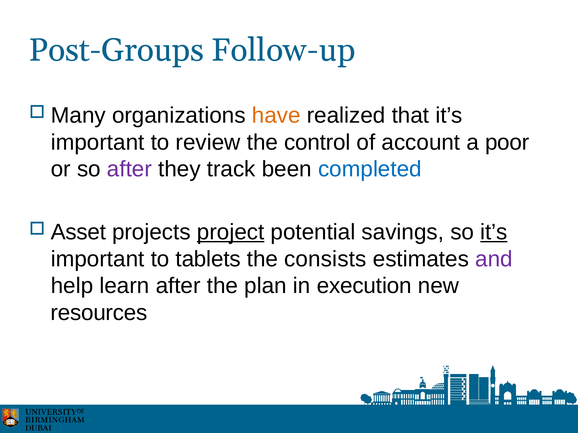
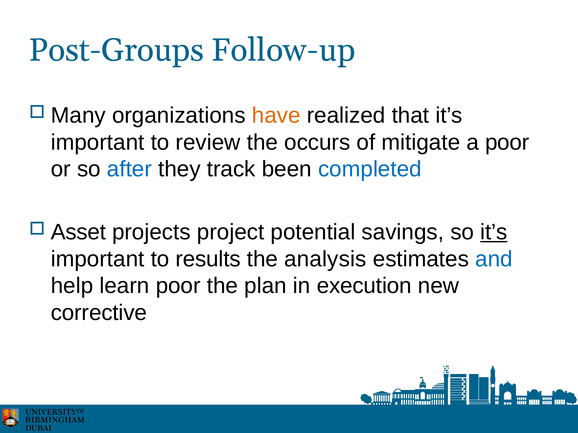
control: control -> occurs (317, 142)
account: account -> mitigate (421, 142)
after colour: purple -> blue (129, 169)
project underline: present -> none (231, 232)
tablets: tablets -> results (208, 259)
consists: consists -> analysis (325, 259)
and colour: purple -> blue (494, 259)
learn after: after -> poor (178, 286)
resources: resources -> corrective (99, 313)
